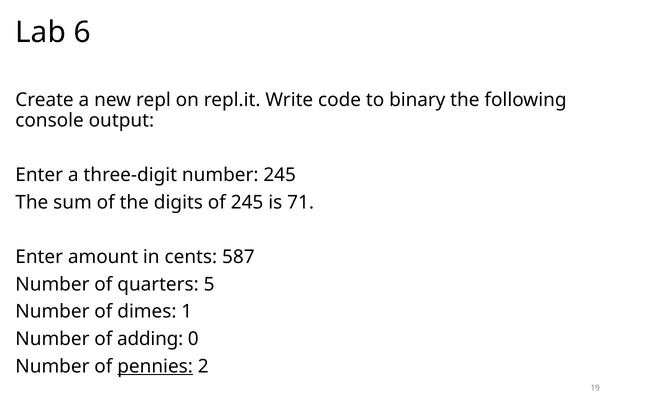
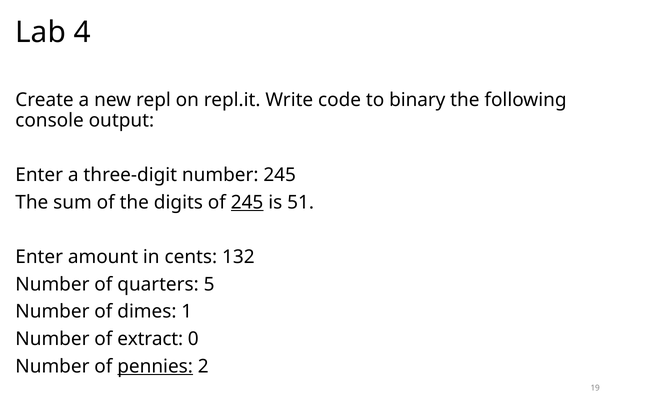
6: 6 -> 4 (82, 33)
245 underline: none -> present (247, 202)
71: 71 -> 51 (301, 202)
587: 587 -> 132 (238, 257)
adding: adding -> extract (150, 339)
